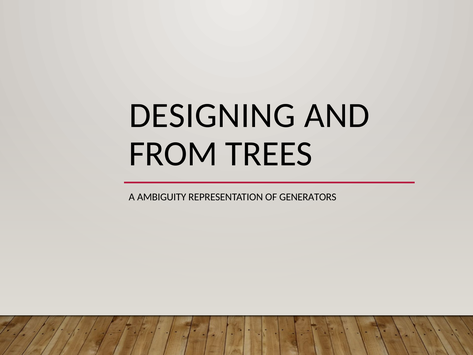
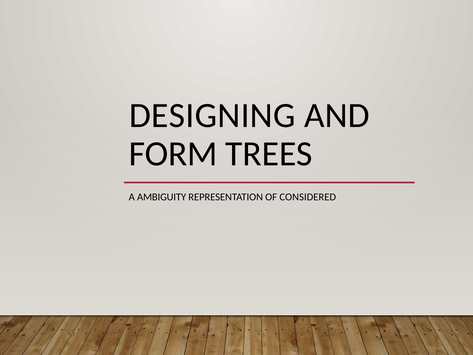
FROM: FROM -> FORM (173, 154)
GENERATORS: GENERATORS -> CONSIDERED (308, 197)
